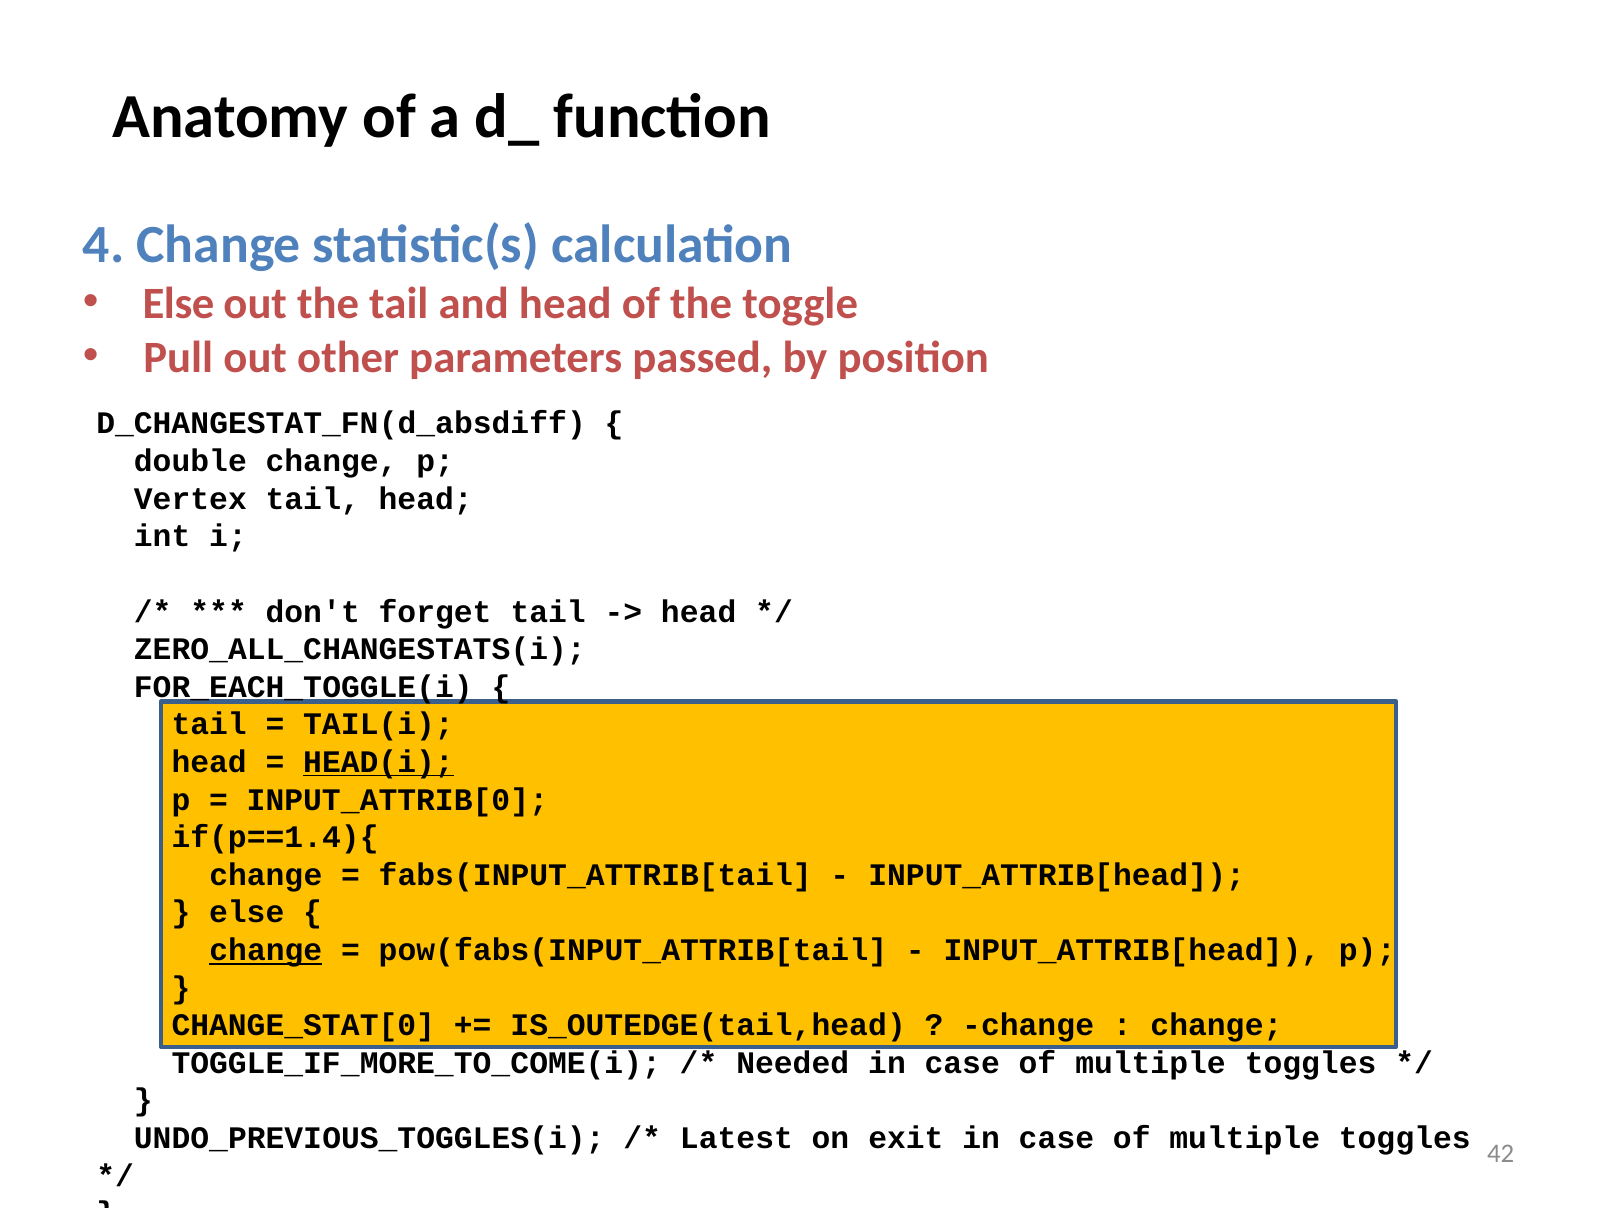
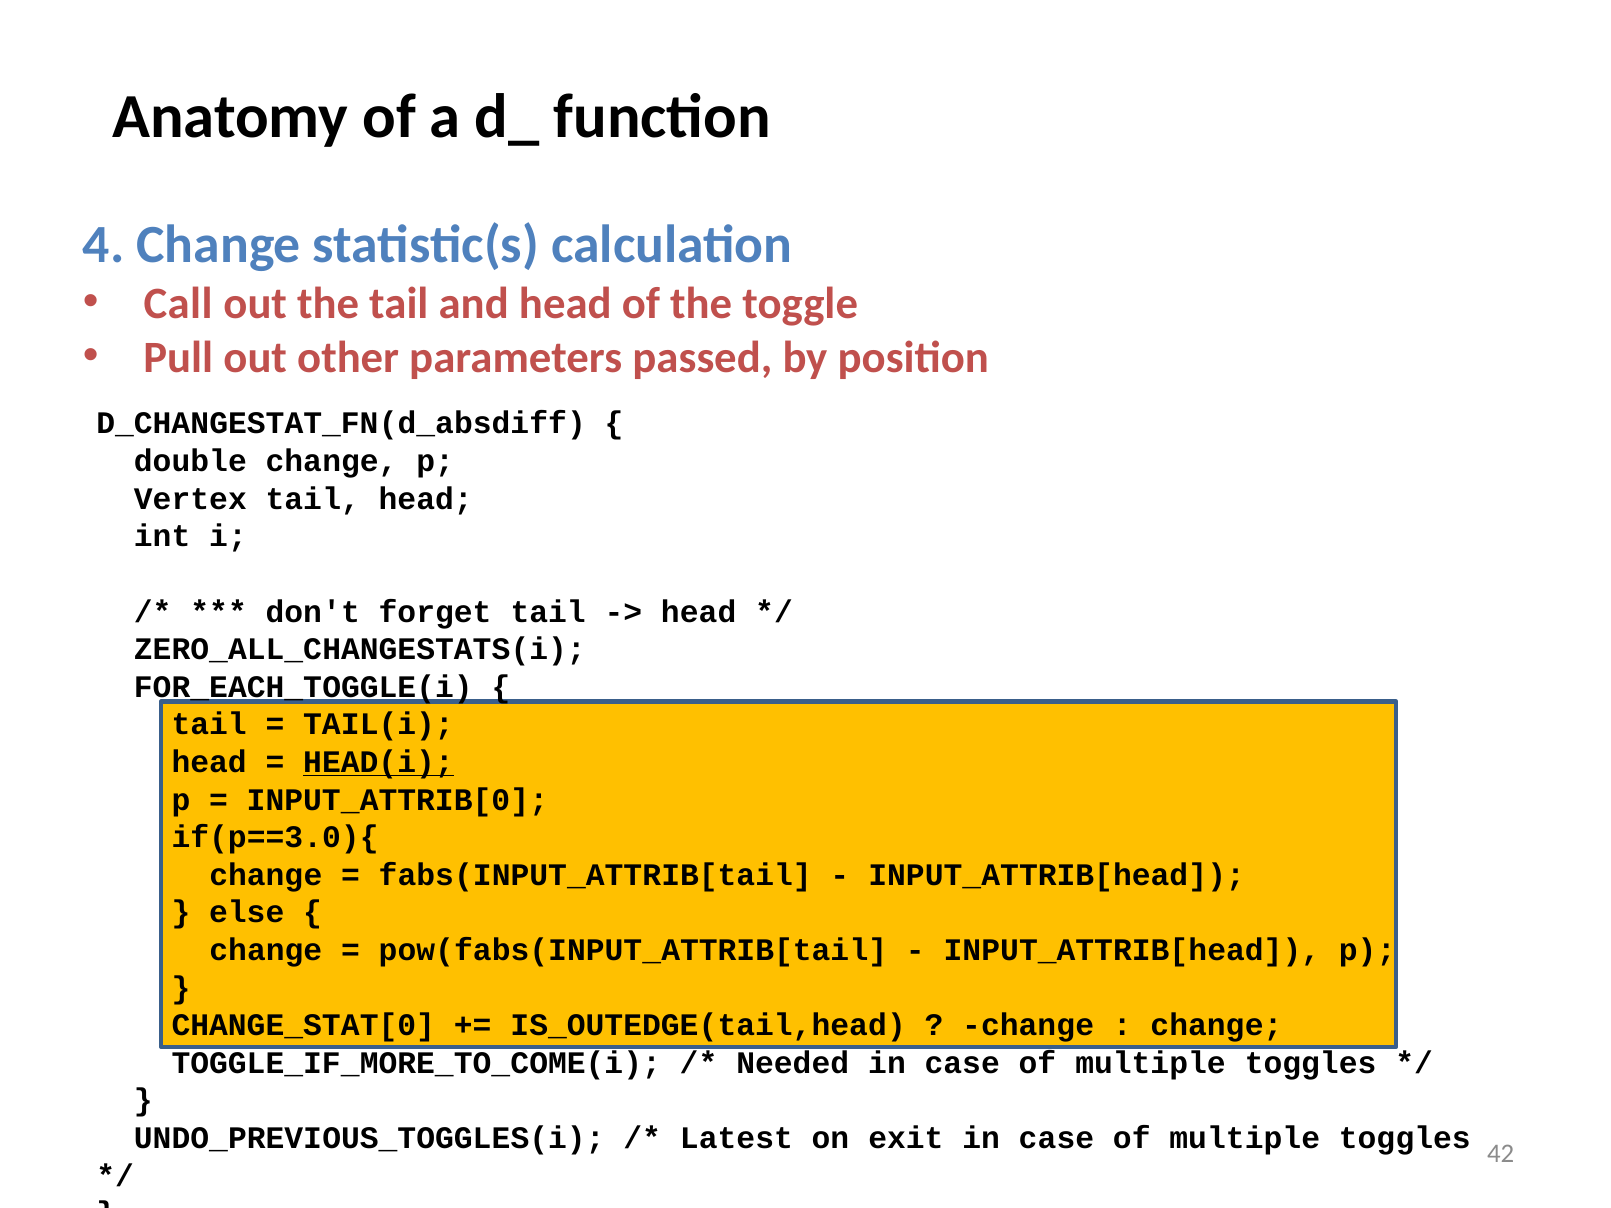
Else: Else -> Call (178, 304)
if(p==1.4){: if(p==1.4){ -> if(p==3.0){ (275, 837)
change underline: present -> none (266, 950)
